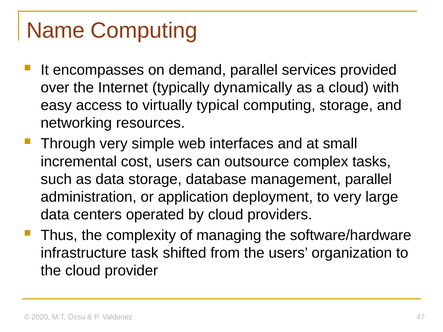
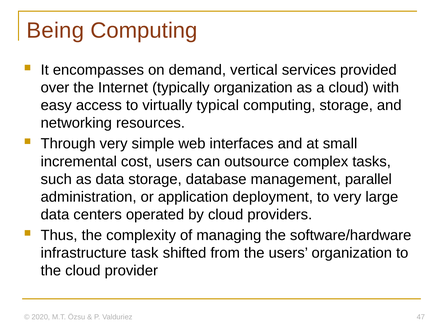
Name: Name -> Being (55, 31)
demand parallel: parallel -> vertical (254, 70)
typically dynamically: dynamically -> organization (253, 88)
